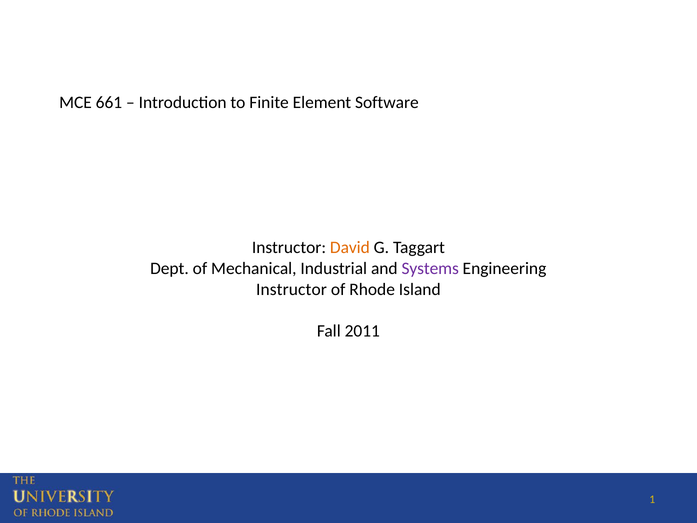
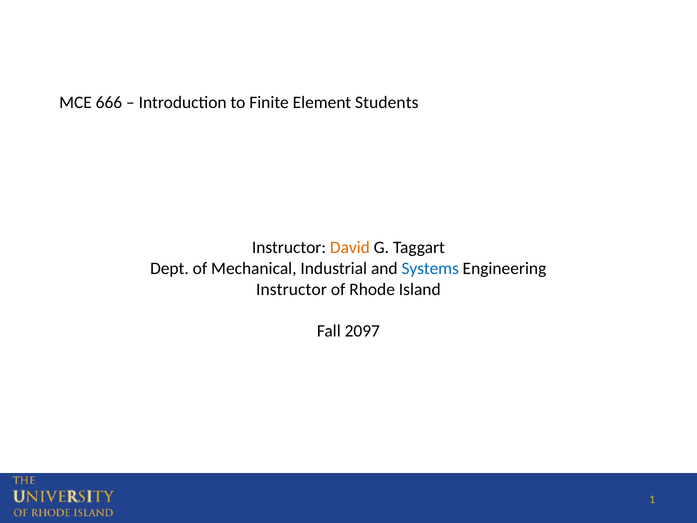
661: 661 -> 666 (109, 102)
Software: Software -> Students (387, 102)
Systems colour: purple -> blue (430, 268)
2011: 2011 -> 2097 (362, 331)
